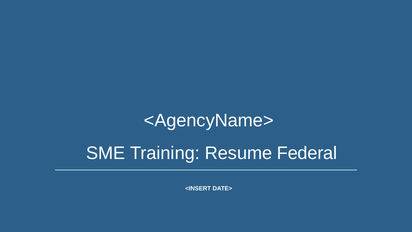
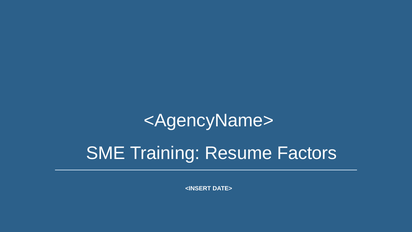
Federal: Federal -> Factors (307, 153)
